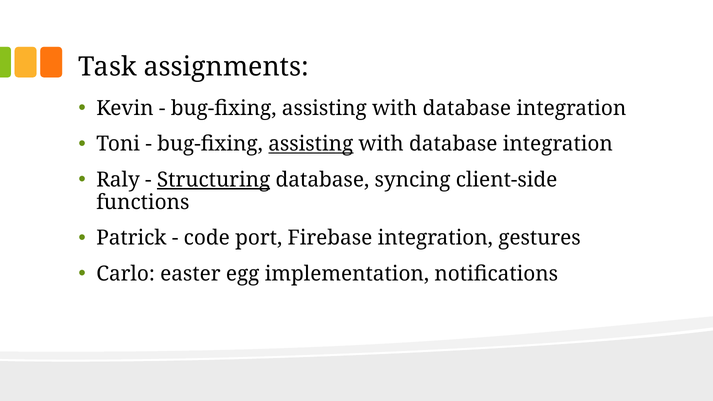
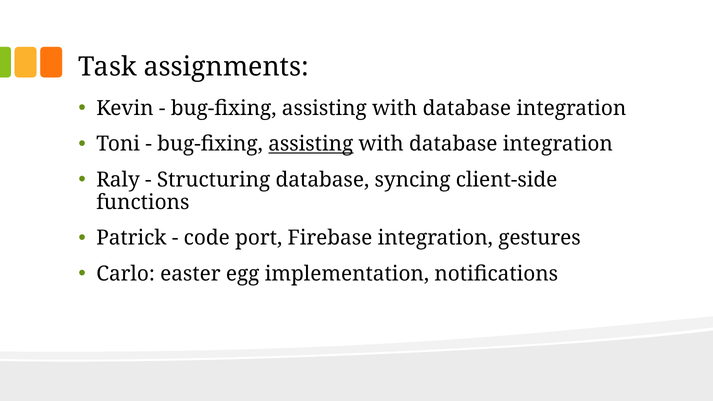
Structuring underline: present -> none (214, 180)
